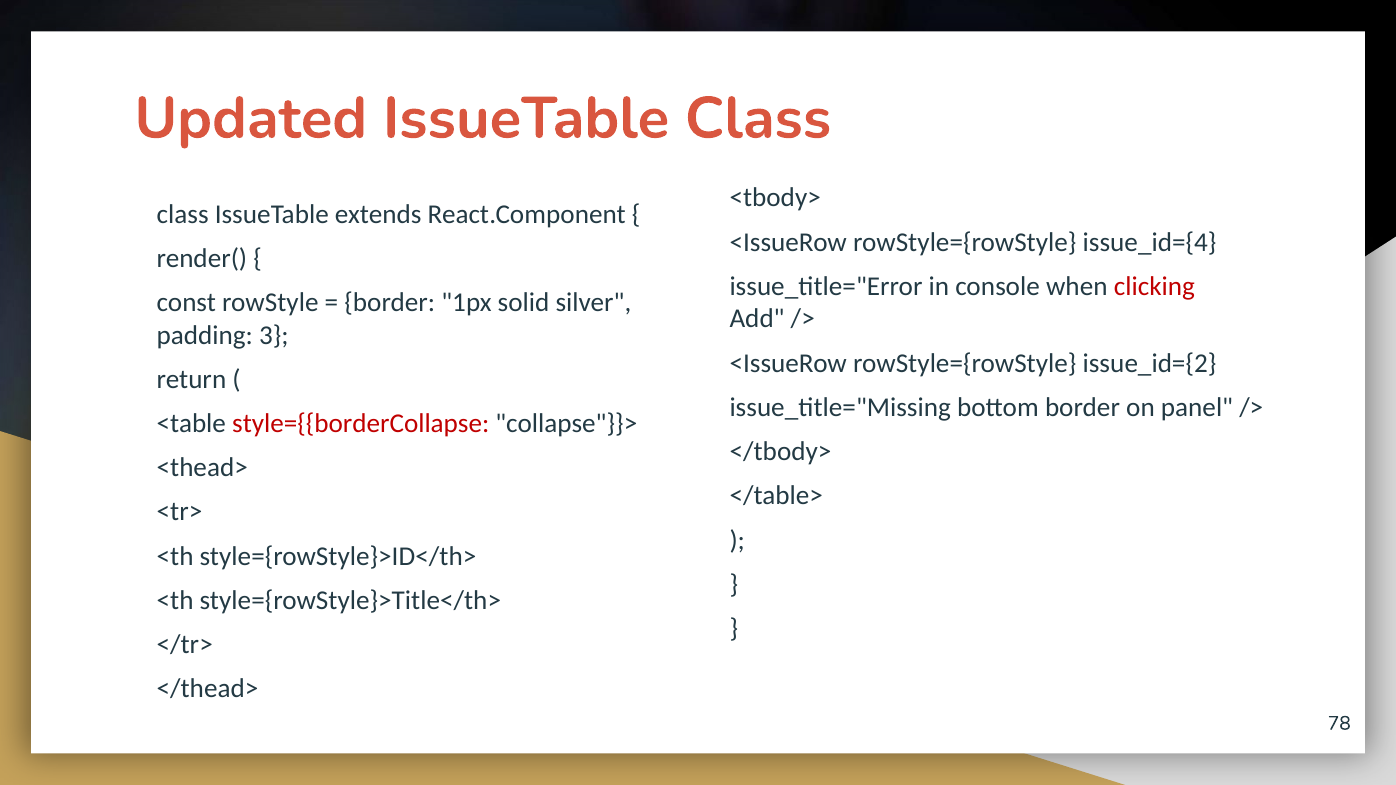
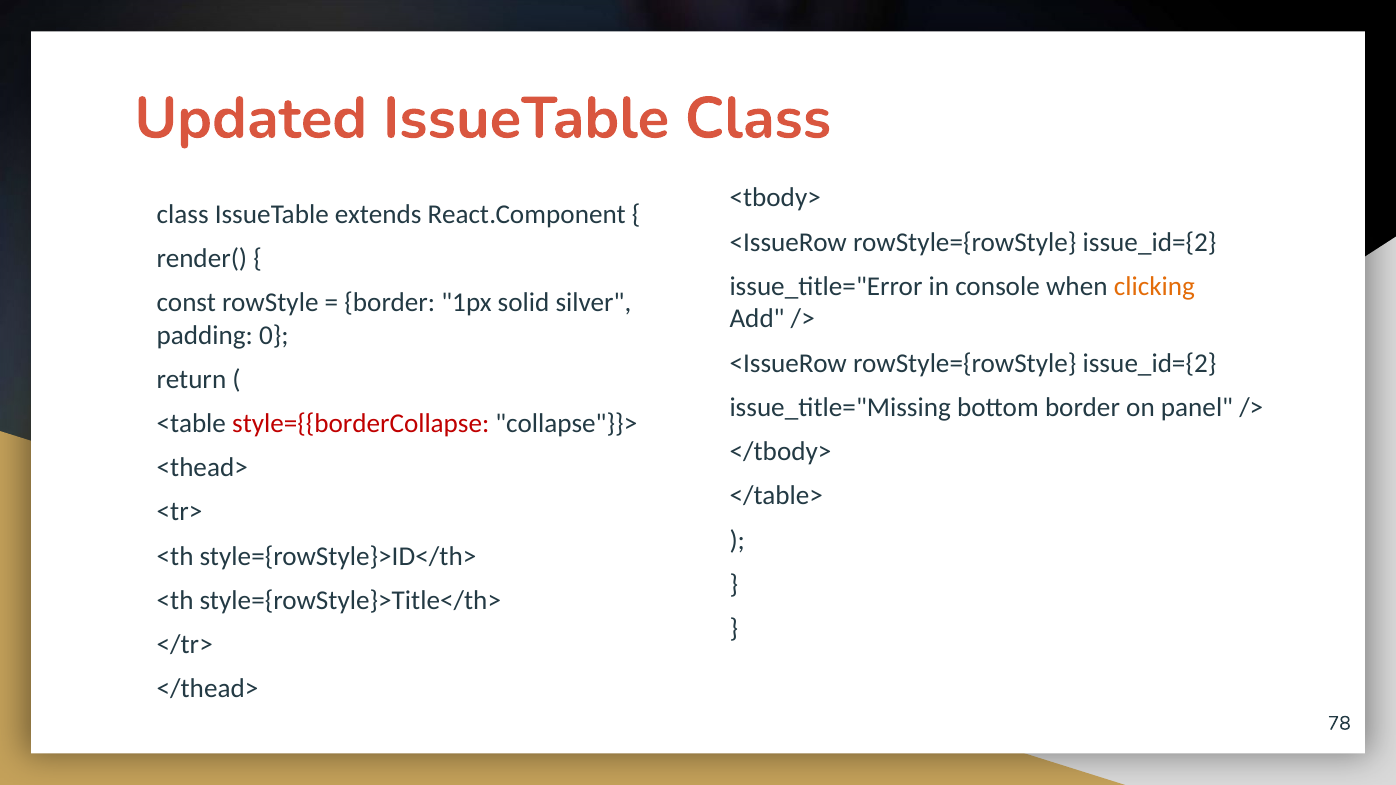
issue_id={4: issue_id={4 -> issue_id={2 (1150, 242)
clicking colour: red -> orange (1154, 287)
3: 3 -> 0 (274, 335)
